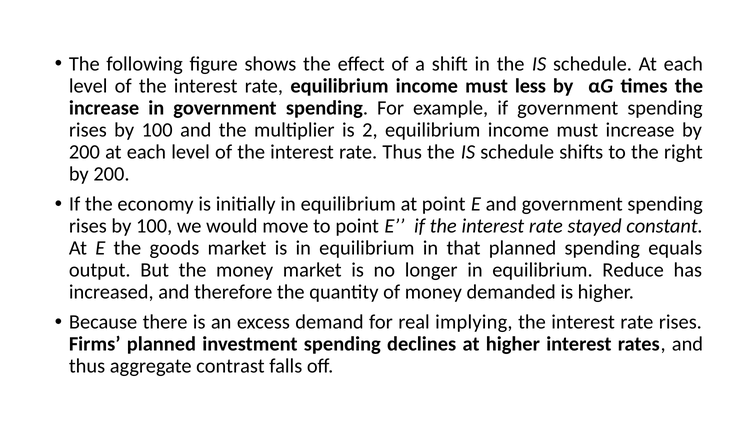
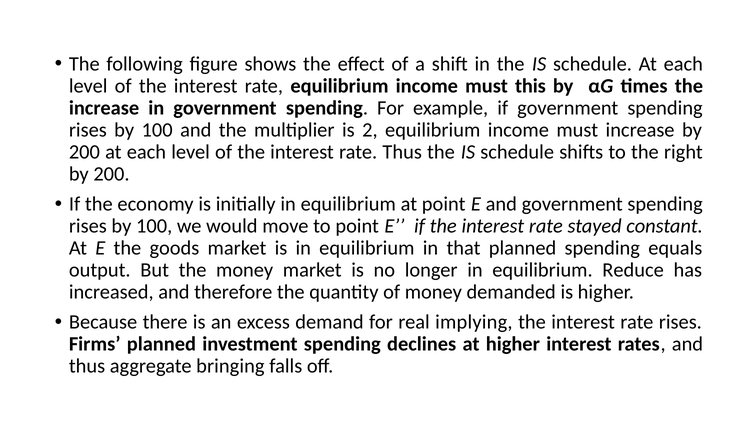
less: less -> this (530, 86)
contrast: contrast -> bringing (230, 366)
